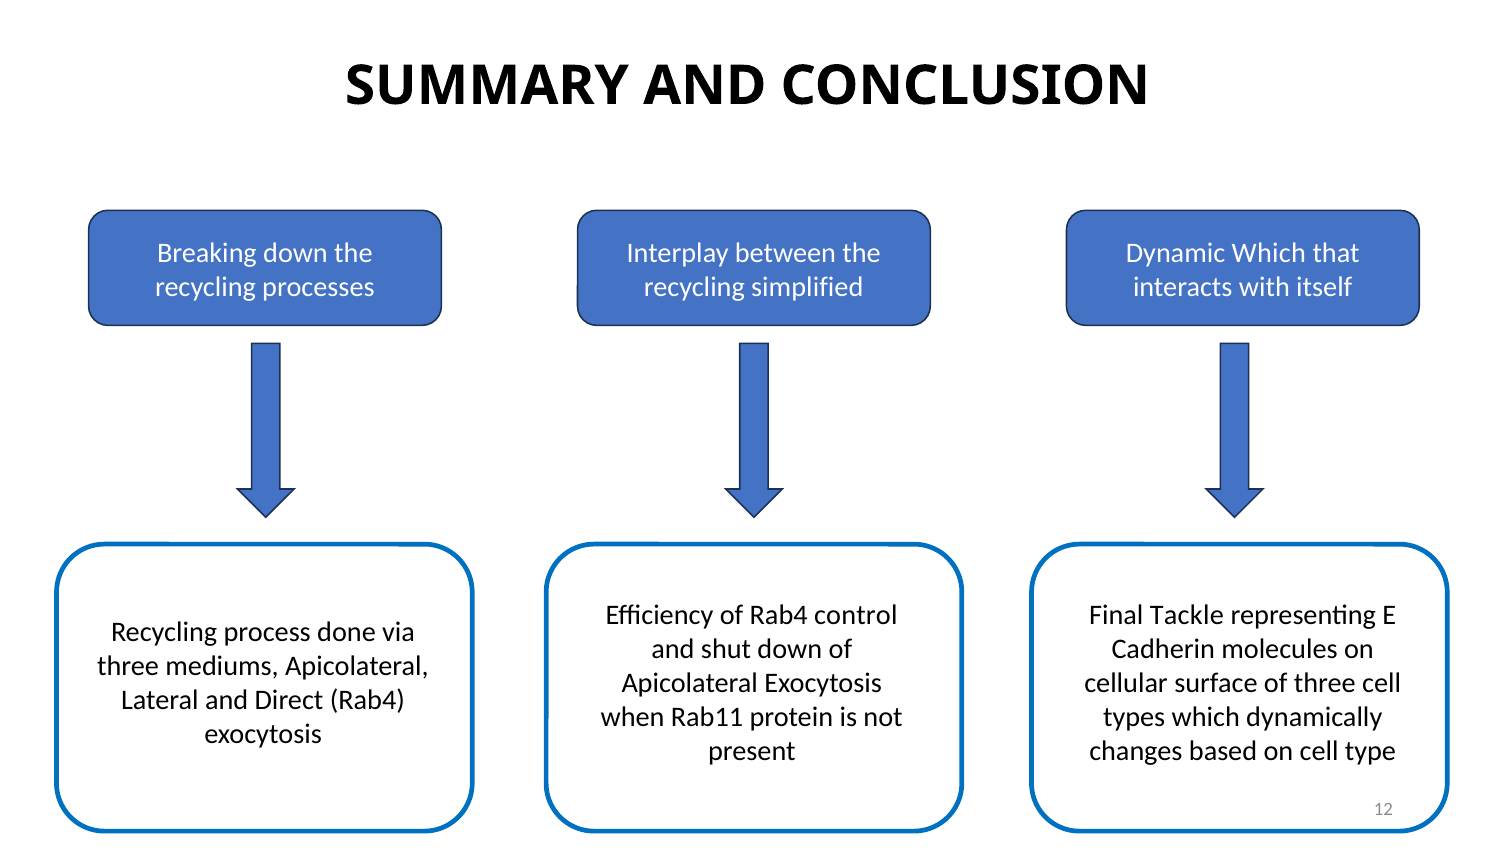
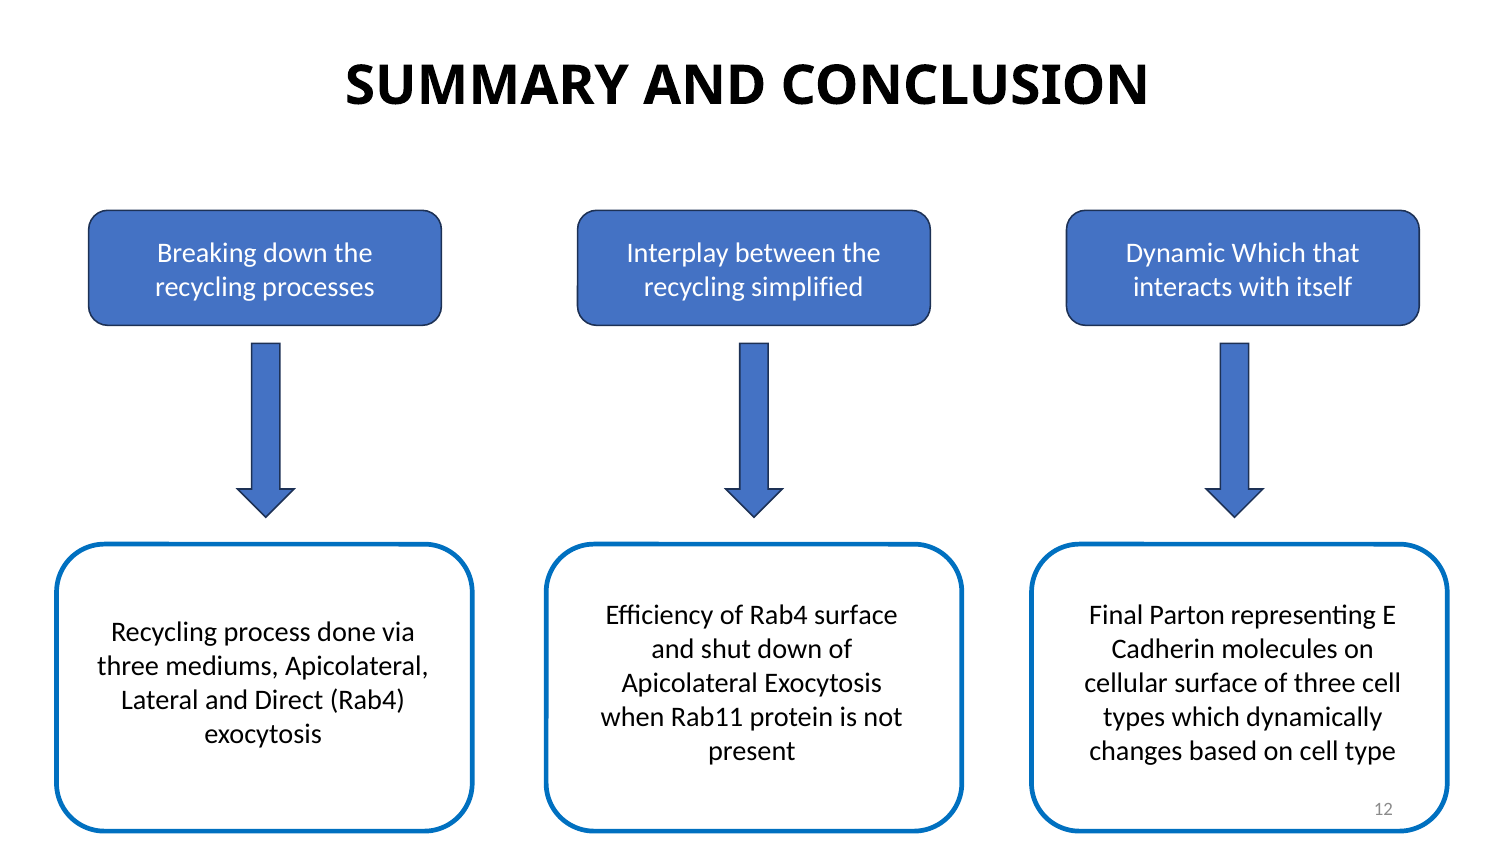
Rab4 control: control -> surface (856, 615)
Tackle: Tackle -> Parton (1187, 615)
